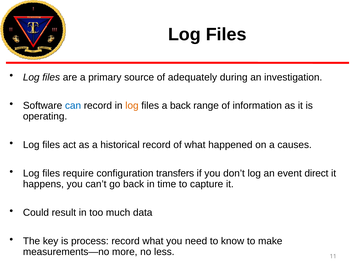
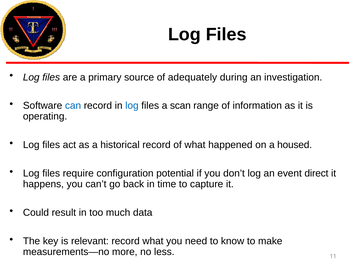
log colour: orange -> blue (132, 105)
a back: back -> scan (180, 105)
causes: causes -> housed (295, 145)
transfers: transfers -> potential (175, 173)
process: process -> relevant (90, 241)
